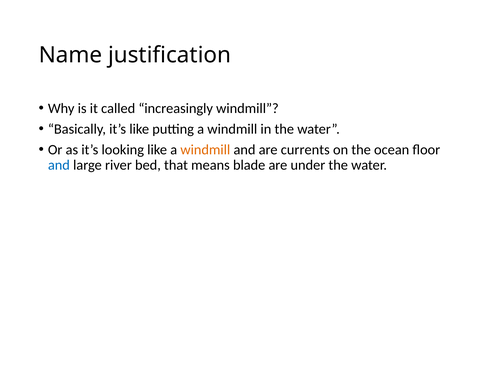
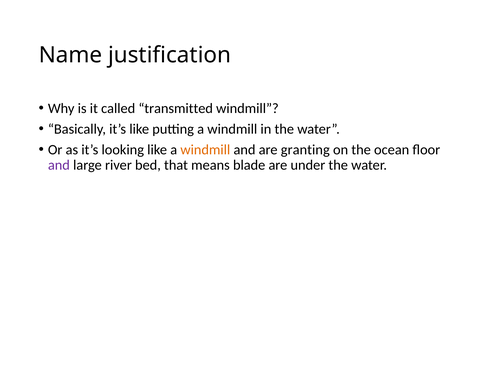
increasingly: increasingly -> transmitted (176, 108)
currents: currents -> granting (305, 150)
and colour: blue -> purple (59, 165)
